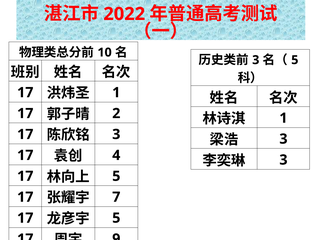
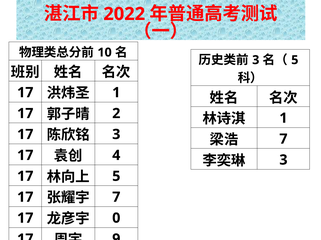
3: 3 -> 7 (283, 139)
5: 5 -> 0 (116, 219)
